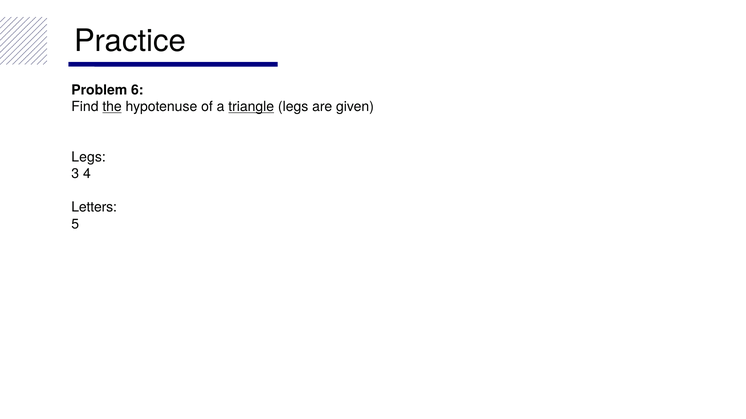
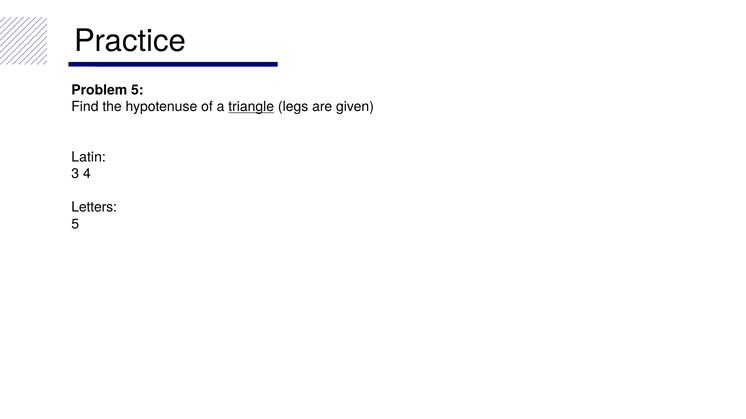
Problem 6: 6 -> 5 (137, 90)
the underline: present -> none (112, 107)
Legs: Legs -> Latin (89, 157)
